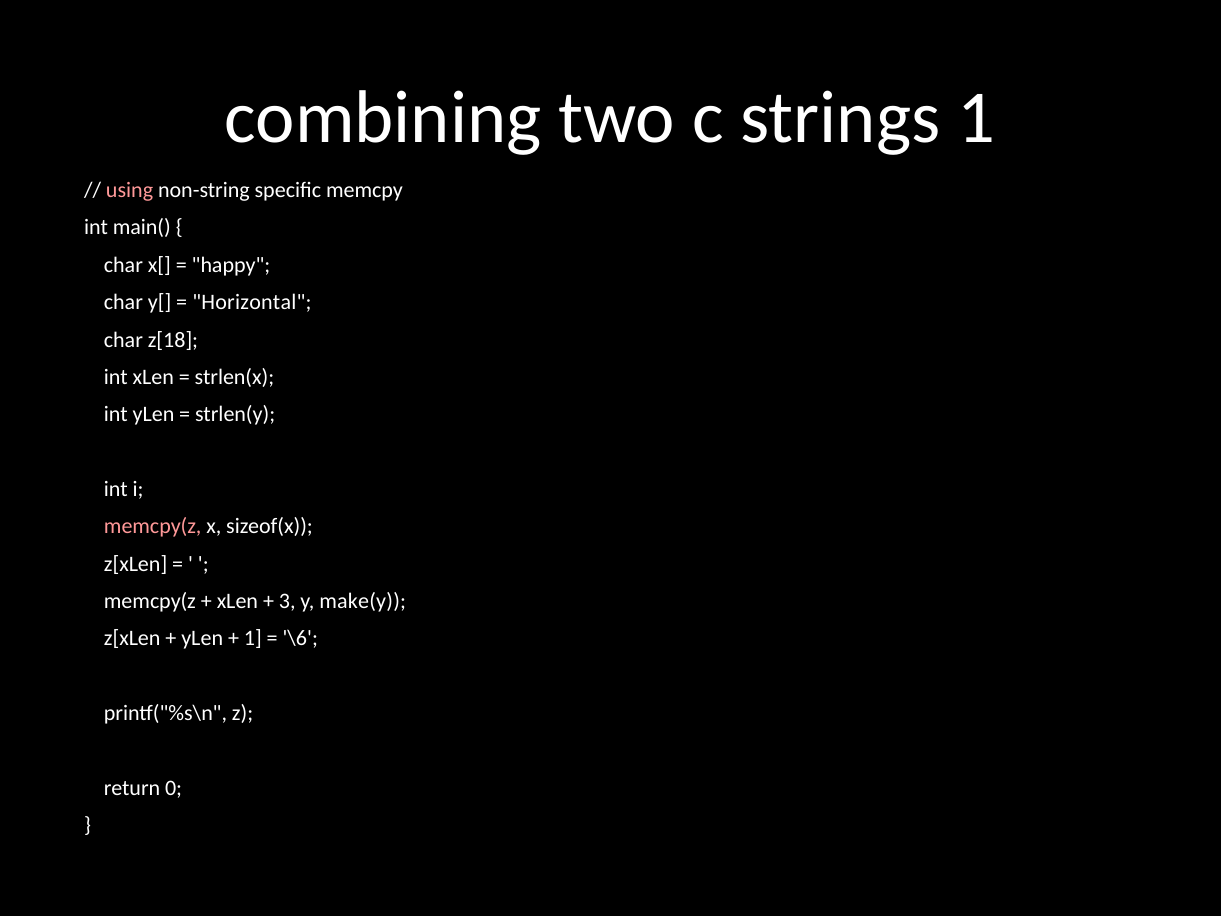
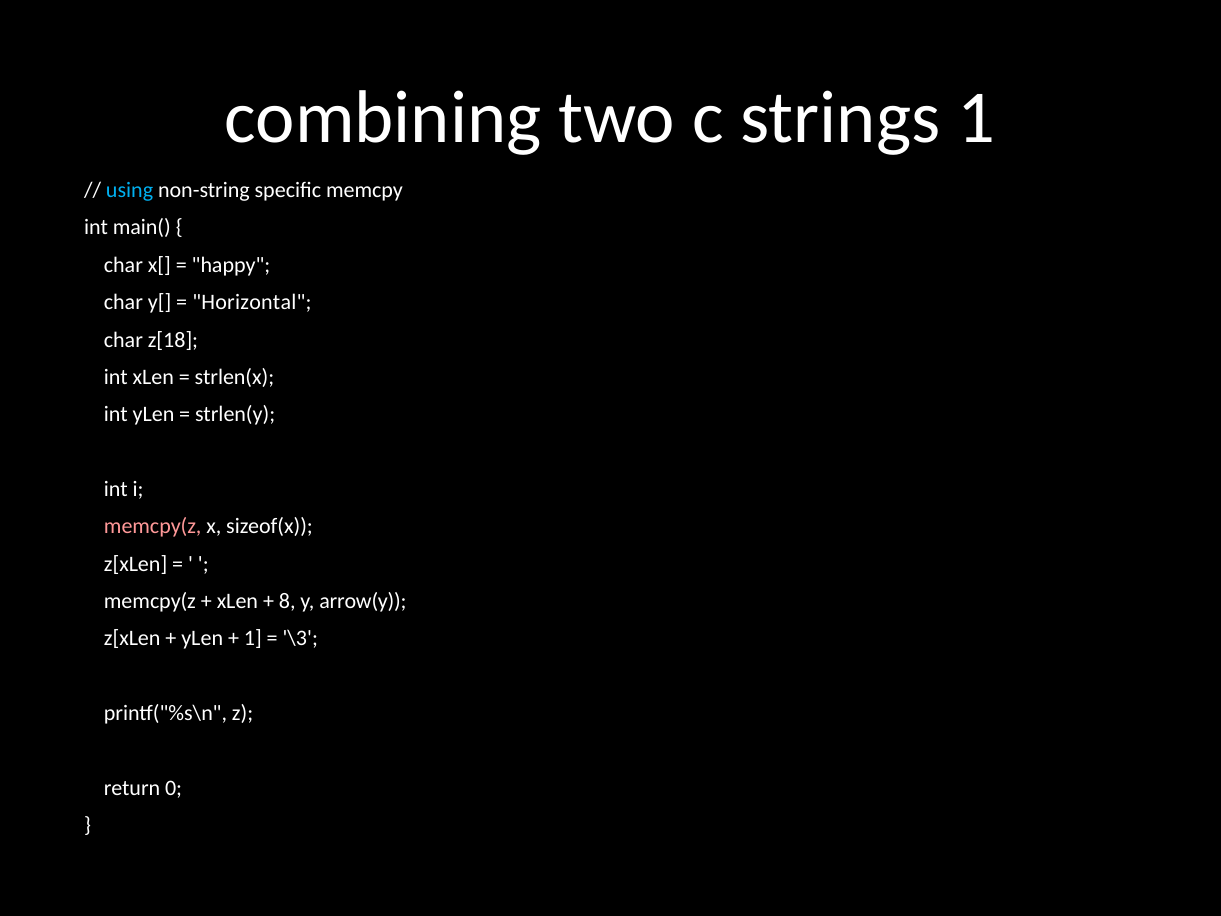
using colour: pink -> light blue (130, 190)
3: 3 -> 8 (287, 601)
make(y: make(y -> arrow(y (363, 601)
\6: \6 -> \3 (300, 638)
